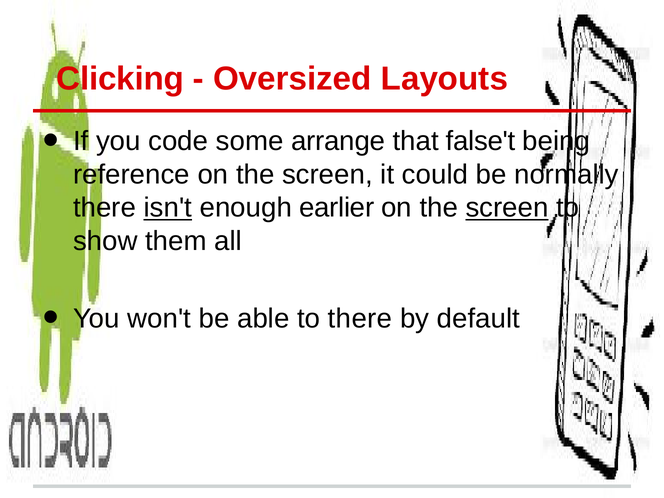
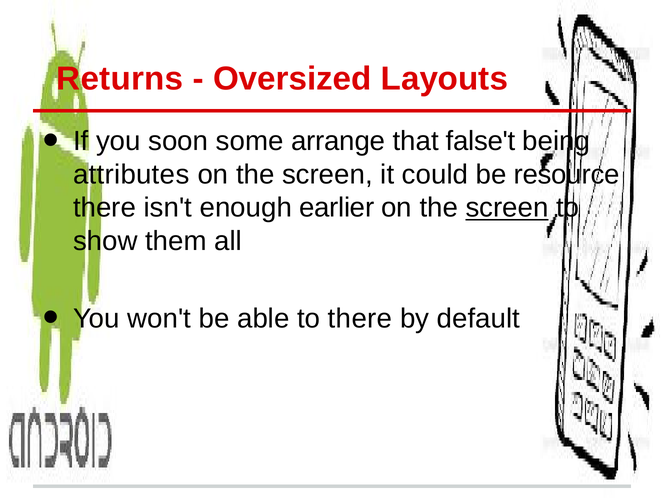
Clicking: Clicking -> Returns (120, 79)
code: code -> soon (178, 141)
reference: reference -> attributes (131, 175)
normally: normally -> resource (567, 175)
isn't underline: present -> none (168, 208)
